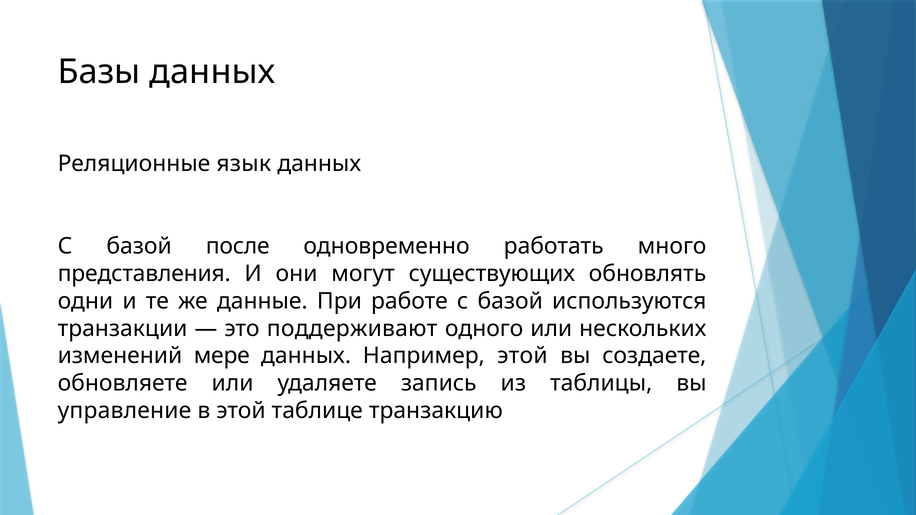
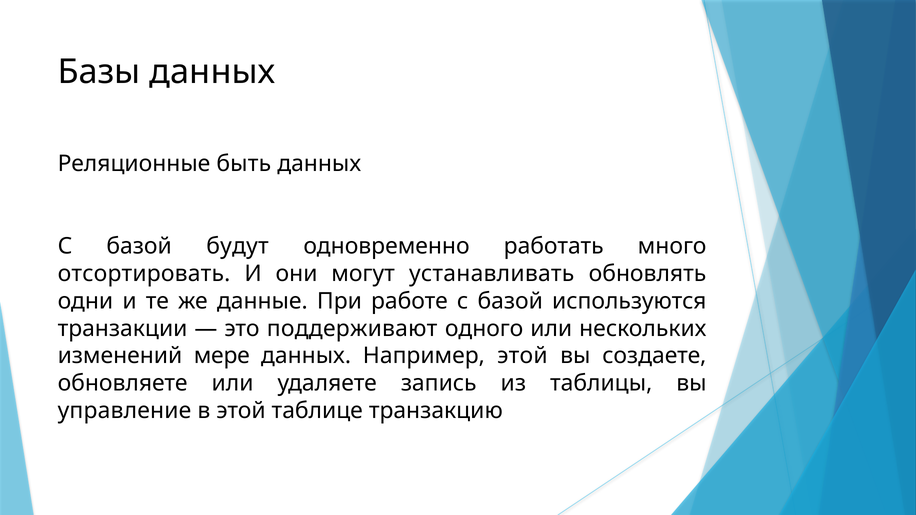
язык: язык -> быть (244, 164)
после: после -> будут (238, 246)
представления: представления -> отсортировать (144, 274)
существующих: существующих -> устанавливать (492, 274)
